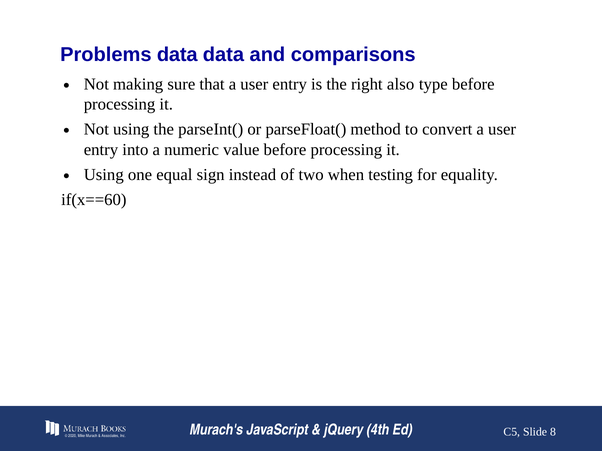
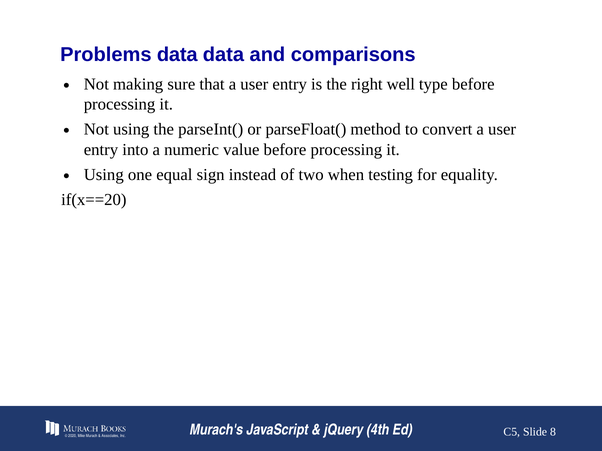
also: also -> well (401, 84)
if(x==60: if(x==60 -> if(x==20 (94, 200)
